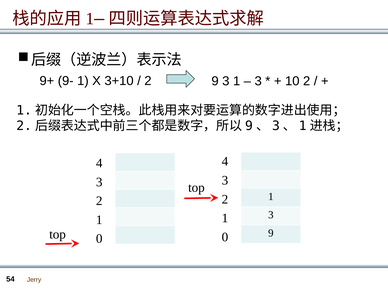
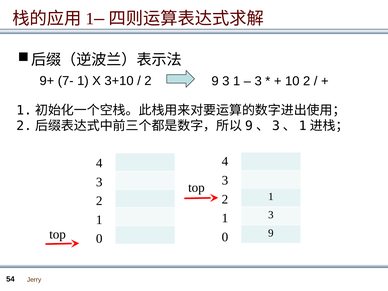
9-: 9- -> 7- (66, 81)
